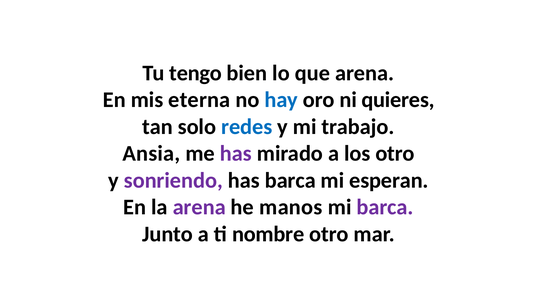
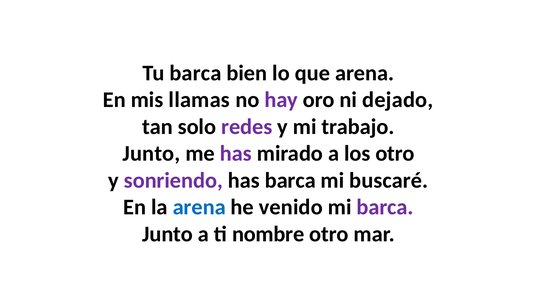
Tu tengo: tengo -> barca (195, 73)
eterna: eterna -> llamas (199, 100)
hay colour: blue -> purple (281, 100)
quieres: quieres -> dejado (398, 100)
redes colour: blue -> purple (247, 127)
Ansia: Ansia -> Junto (151, 154)
esperan: esperan -> buscaré (389, 180)
arena colour: purple -> blue (199, 207)
manos: manos -> venido (291, 207)
